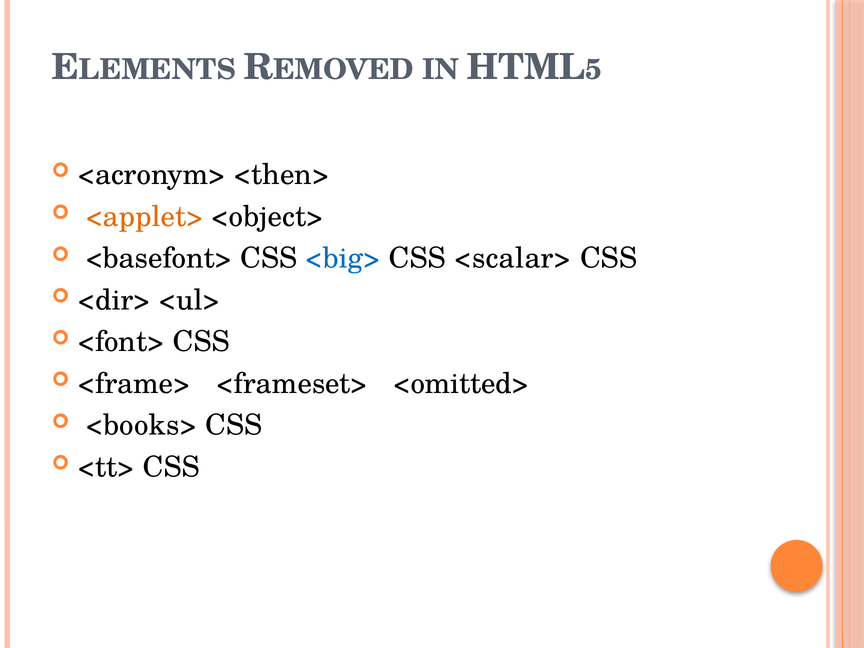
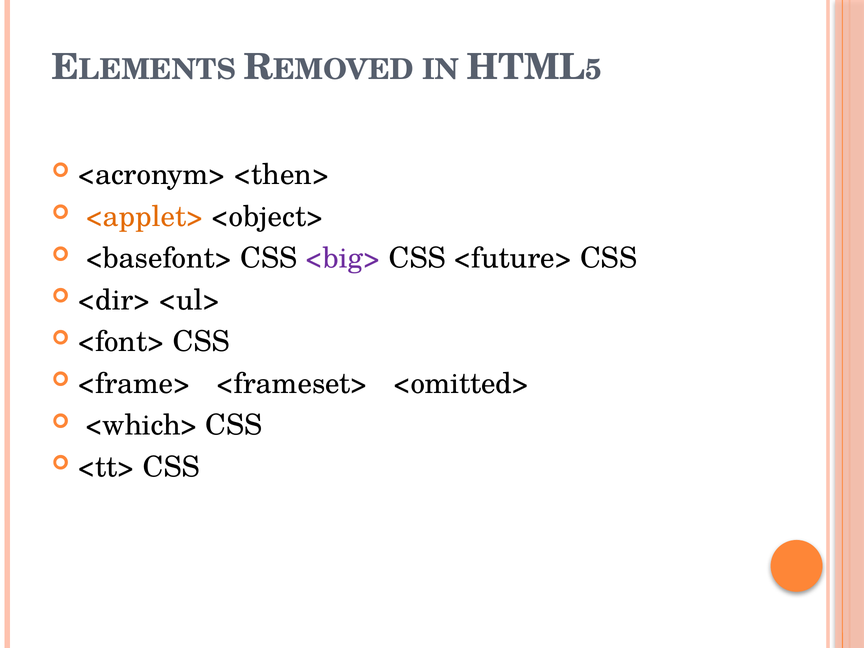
<big> colour: blue -> purple (343, 258)
<scalar>: <scalar> -> <future> (513, 258)
<books>: <books> -> <which> (142, 425)
